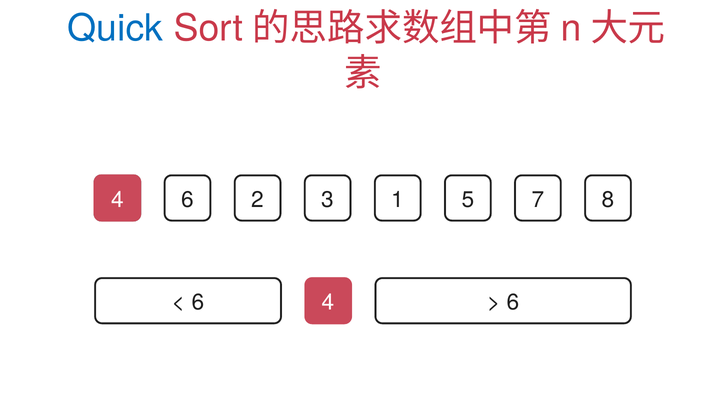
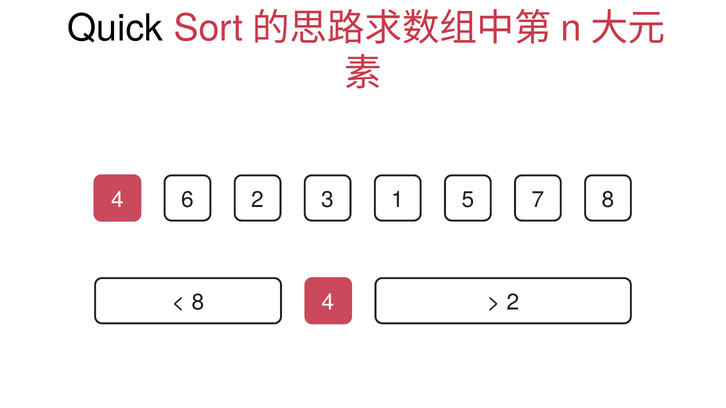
Quick colour: blue -> black (115, 29)
6: 6 -> 8 (198, 303)
6: 6 -> 2 (513, 303)
